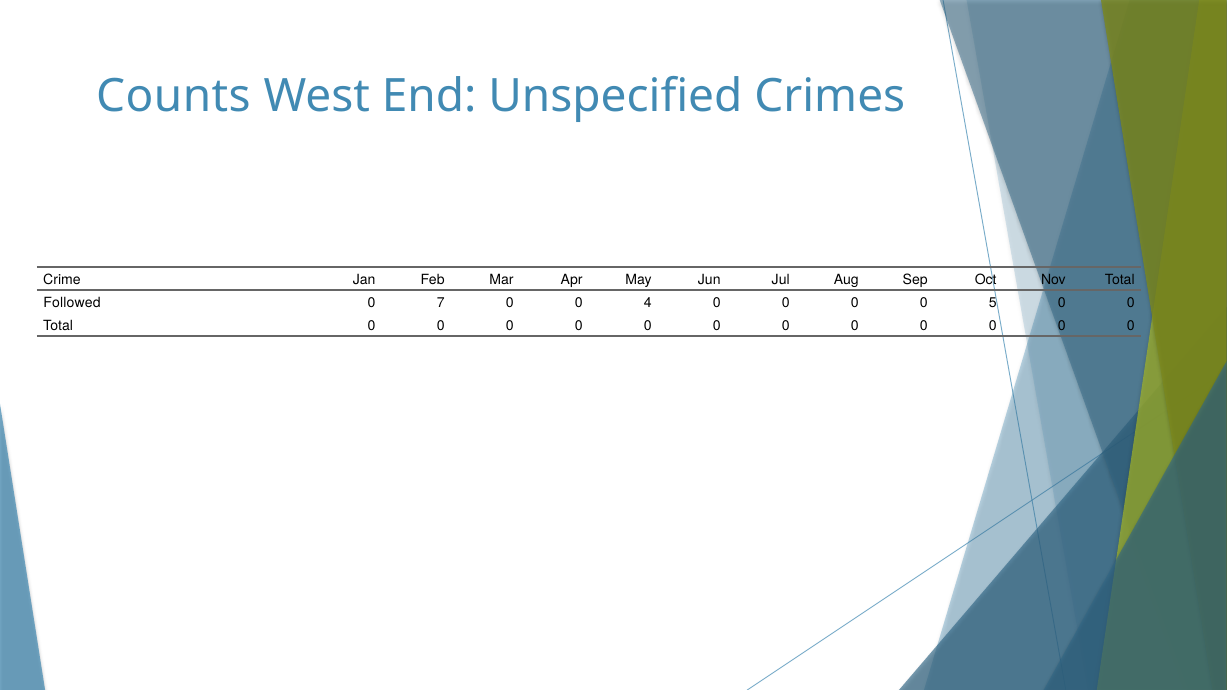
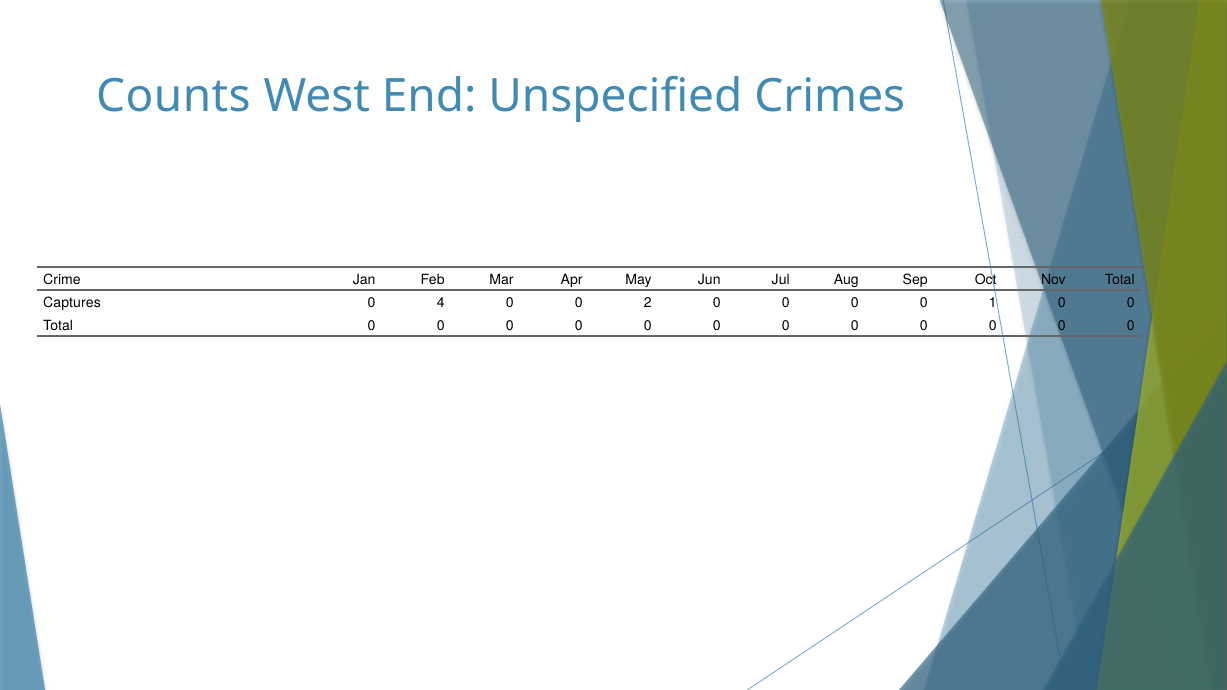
Followed: Followed -> Captures (72, 303)
7: 7 -> 4 (441, 303)
4: 4 -> 2 (648, 303)
5: 5 -> 1 (993, 303)
